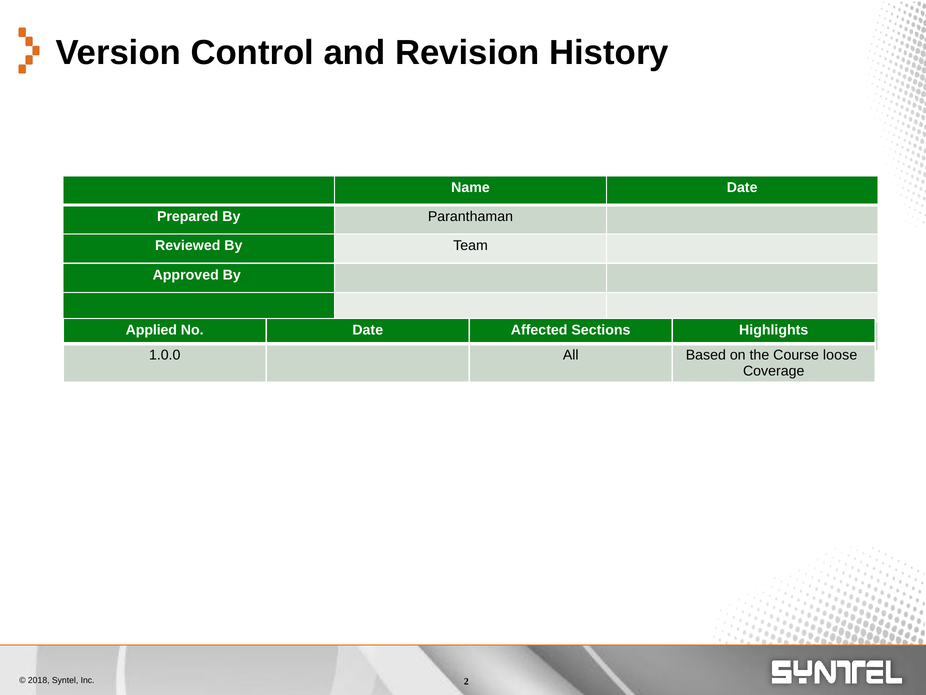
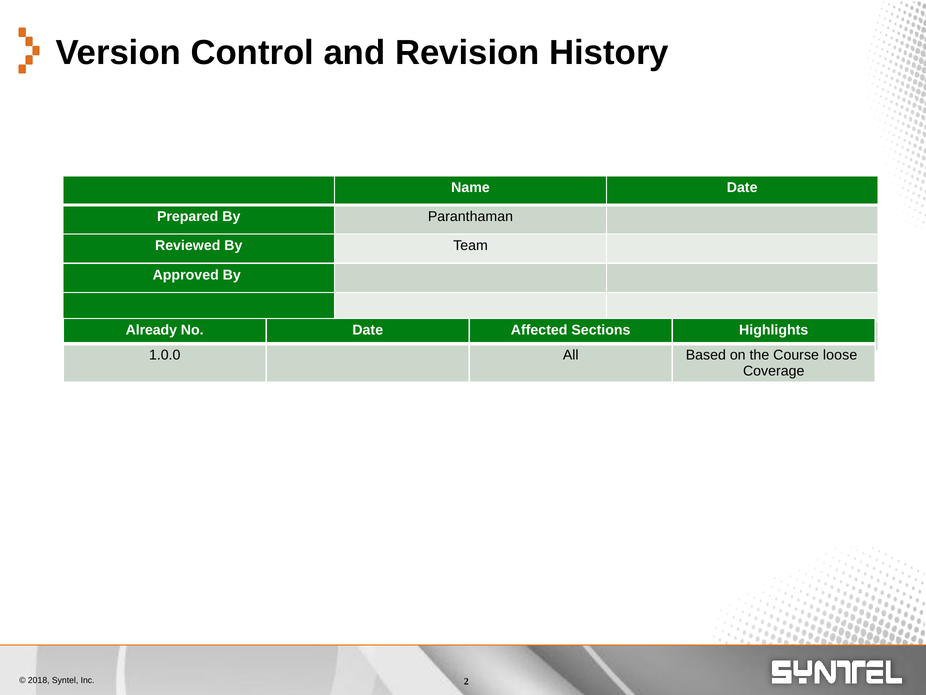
Applied: Applied -> Already (151, 330)
